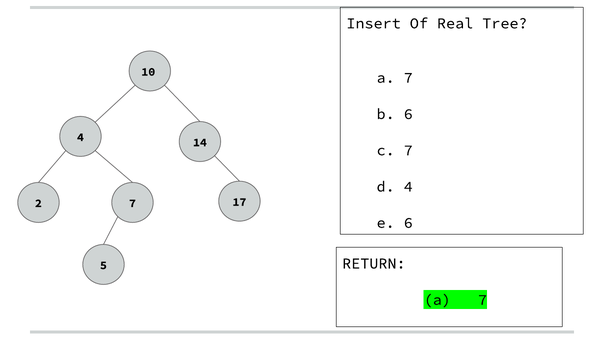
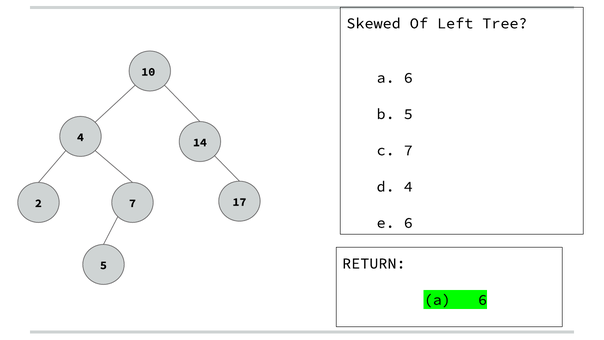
Insert: Insert -> Skewed (374, 23)
Real: Real -> Left (455, 23)
7: 7 -> 6 (408, 78)
b 6: 6 -> 5 (408, 114)
7: 7 -> 6 (483, 300)
